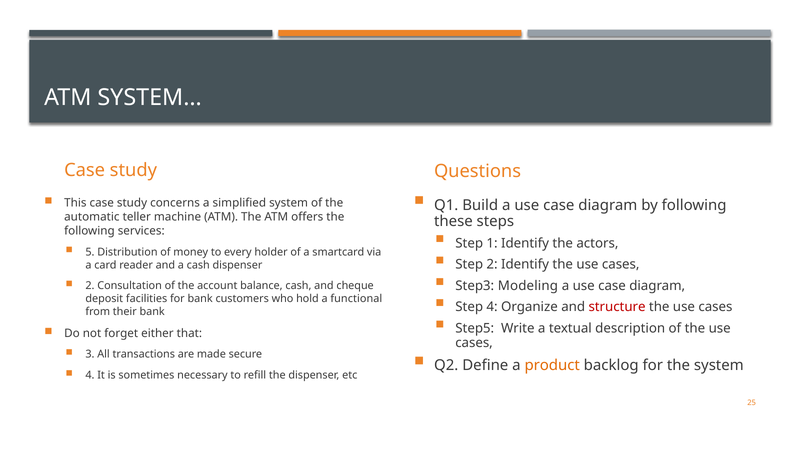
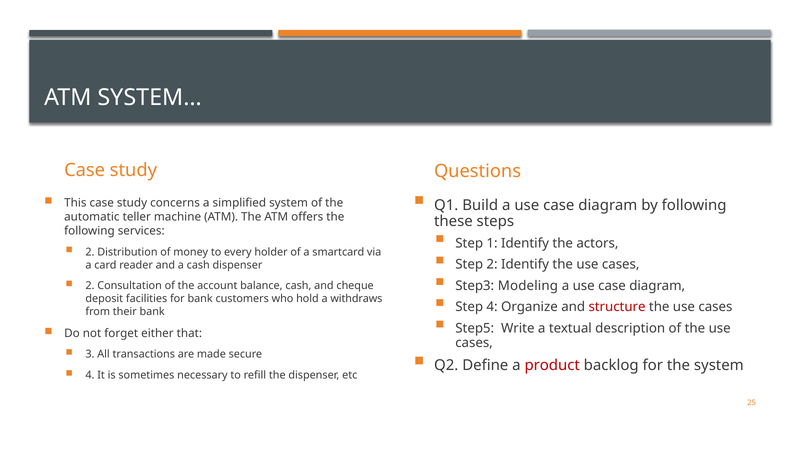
5: 5 -> 2 (90, 252)
functional: functional -> withdraws (356, 299)
product colour: orange -> red (552, 365)
